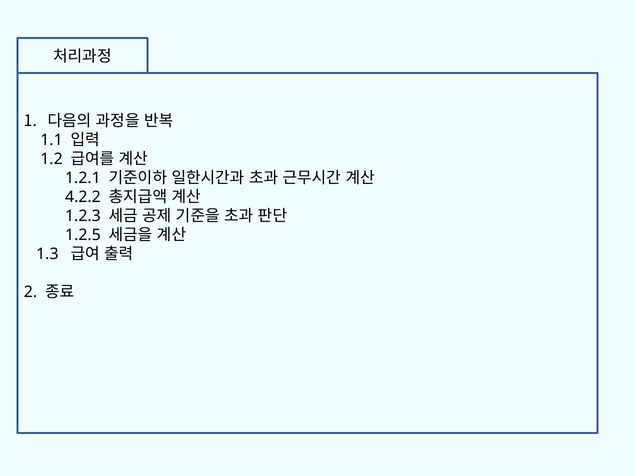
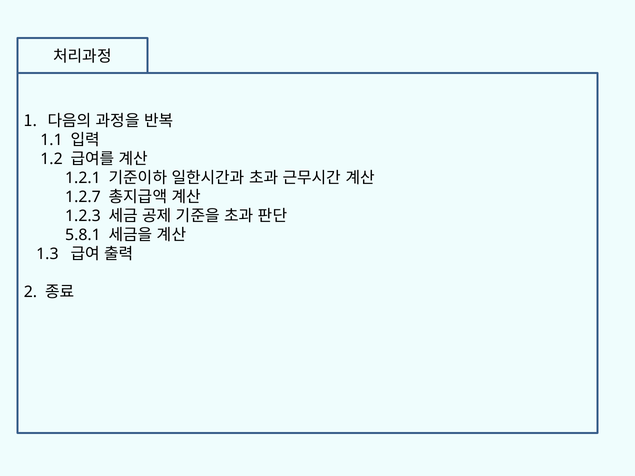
4.2.2: 4.2.2 -> 1.2.7 (83, 197)
1.2.5: 1.2.5 -> 5.8.1 (83, 235)
